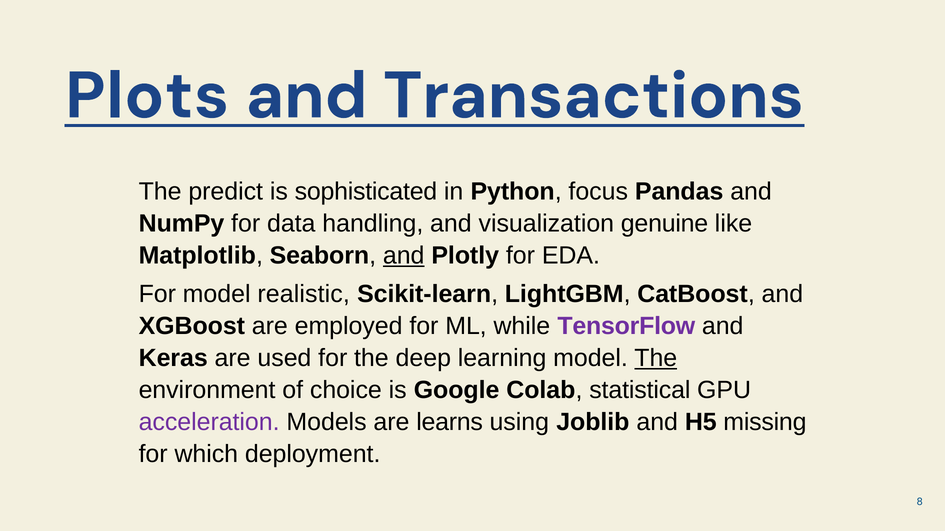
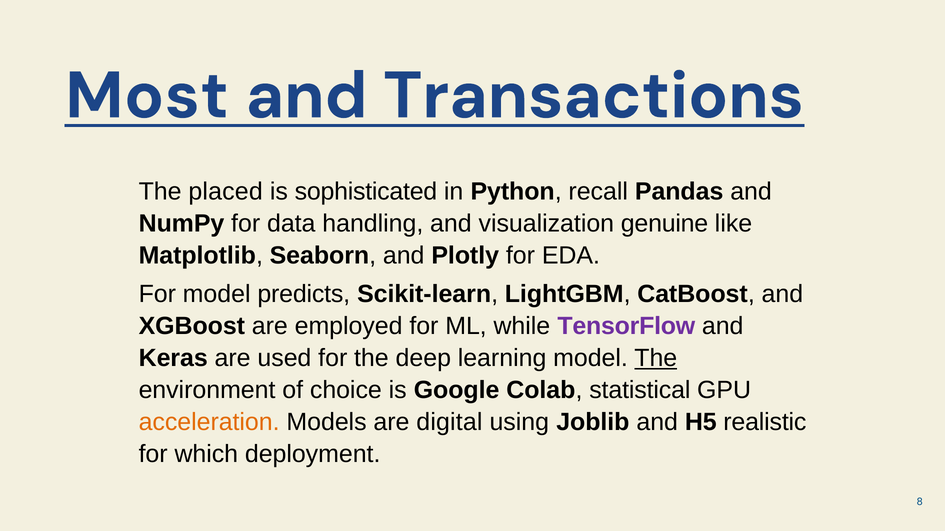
Plots: Plots -> Most (147, 96)
predict: predict -> placed (226, 192)
focus: focus -> recall (598, 192)
and underline: present -> none (404, 256)
realistic: realistic -> predicts (304, 295)
acceleration colour: purple -> orange (209, 423)
learns: learns -> digital (449, 423)
missing: missing -> realistic (765, 423)
